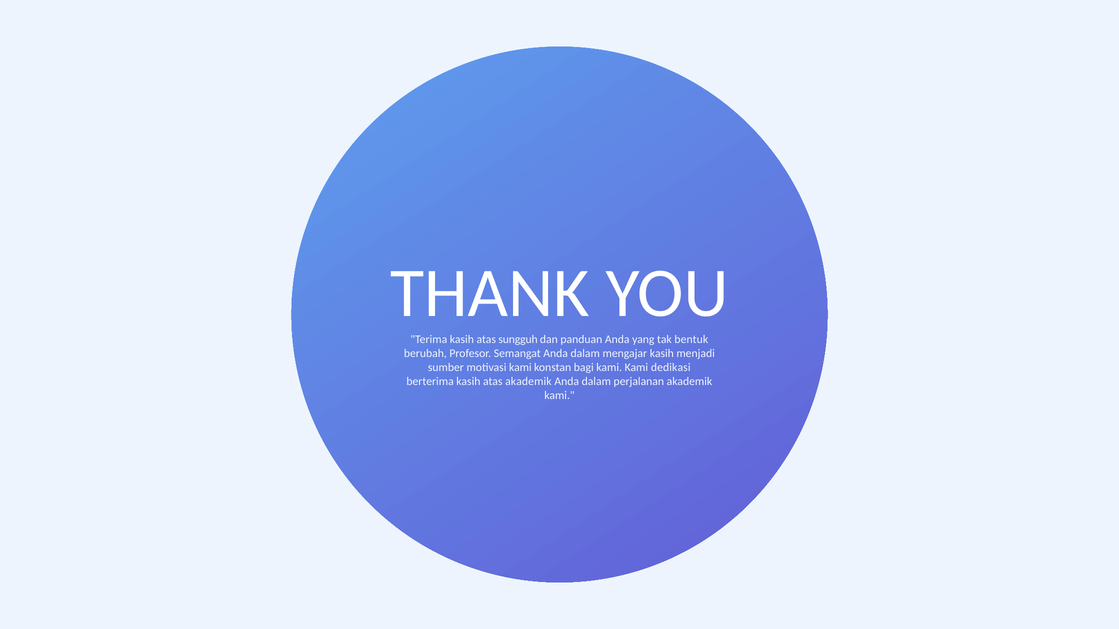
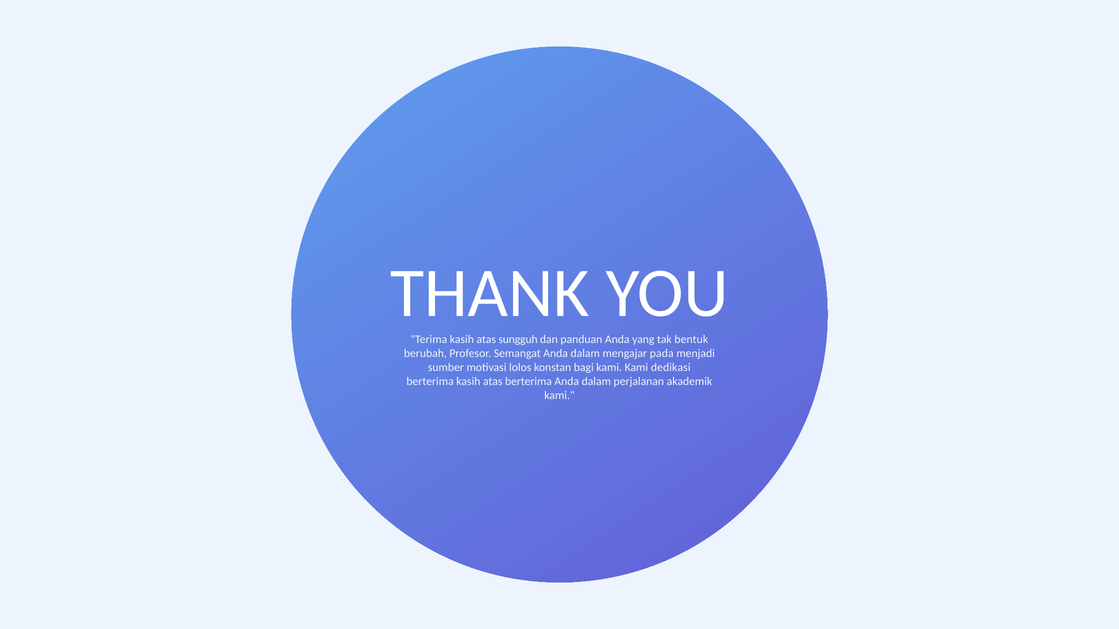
mengajar kasih: kasih -> pada (662, 354)
motivasi kami: kami -> lolos (520, 368)
atas akademik: akademik -> berterima (528, 382)
